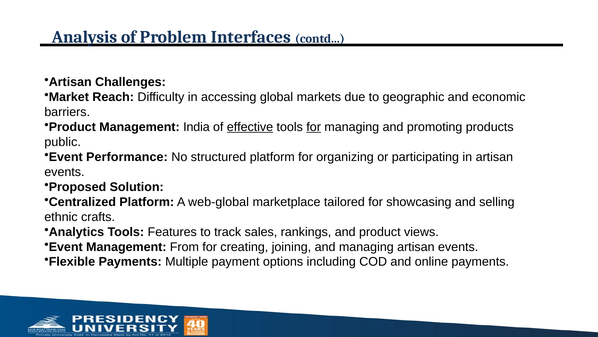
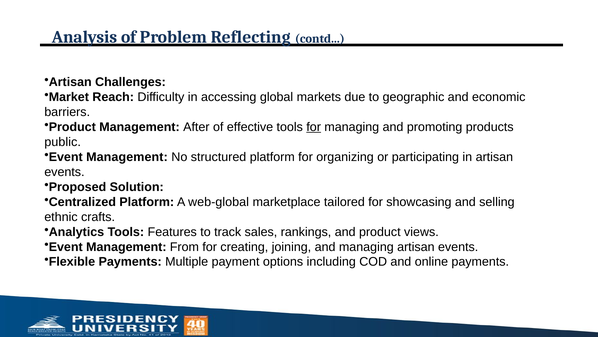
Interfaces: Interfaces -> Reflecting (251, 37)
India: India -> After (196, 127)
effective underline: present -> none (250, 127)
Performance: Performance -> Management (127, 157)
